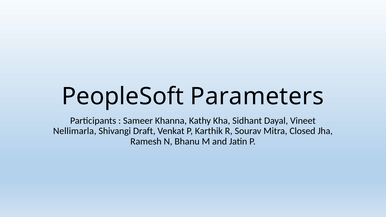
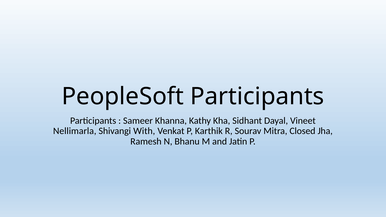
PeopleSoft Parameters: Parameters -> Participants (257, 96)
Draft: Draft -> With (144, 131)
